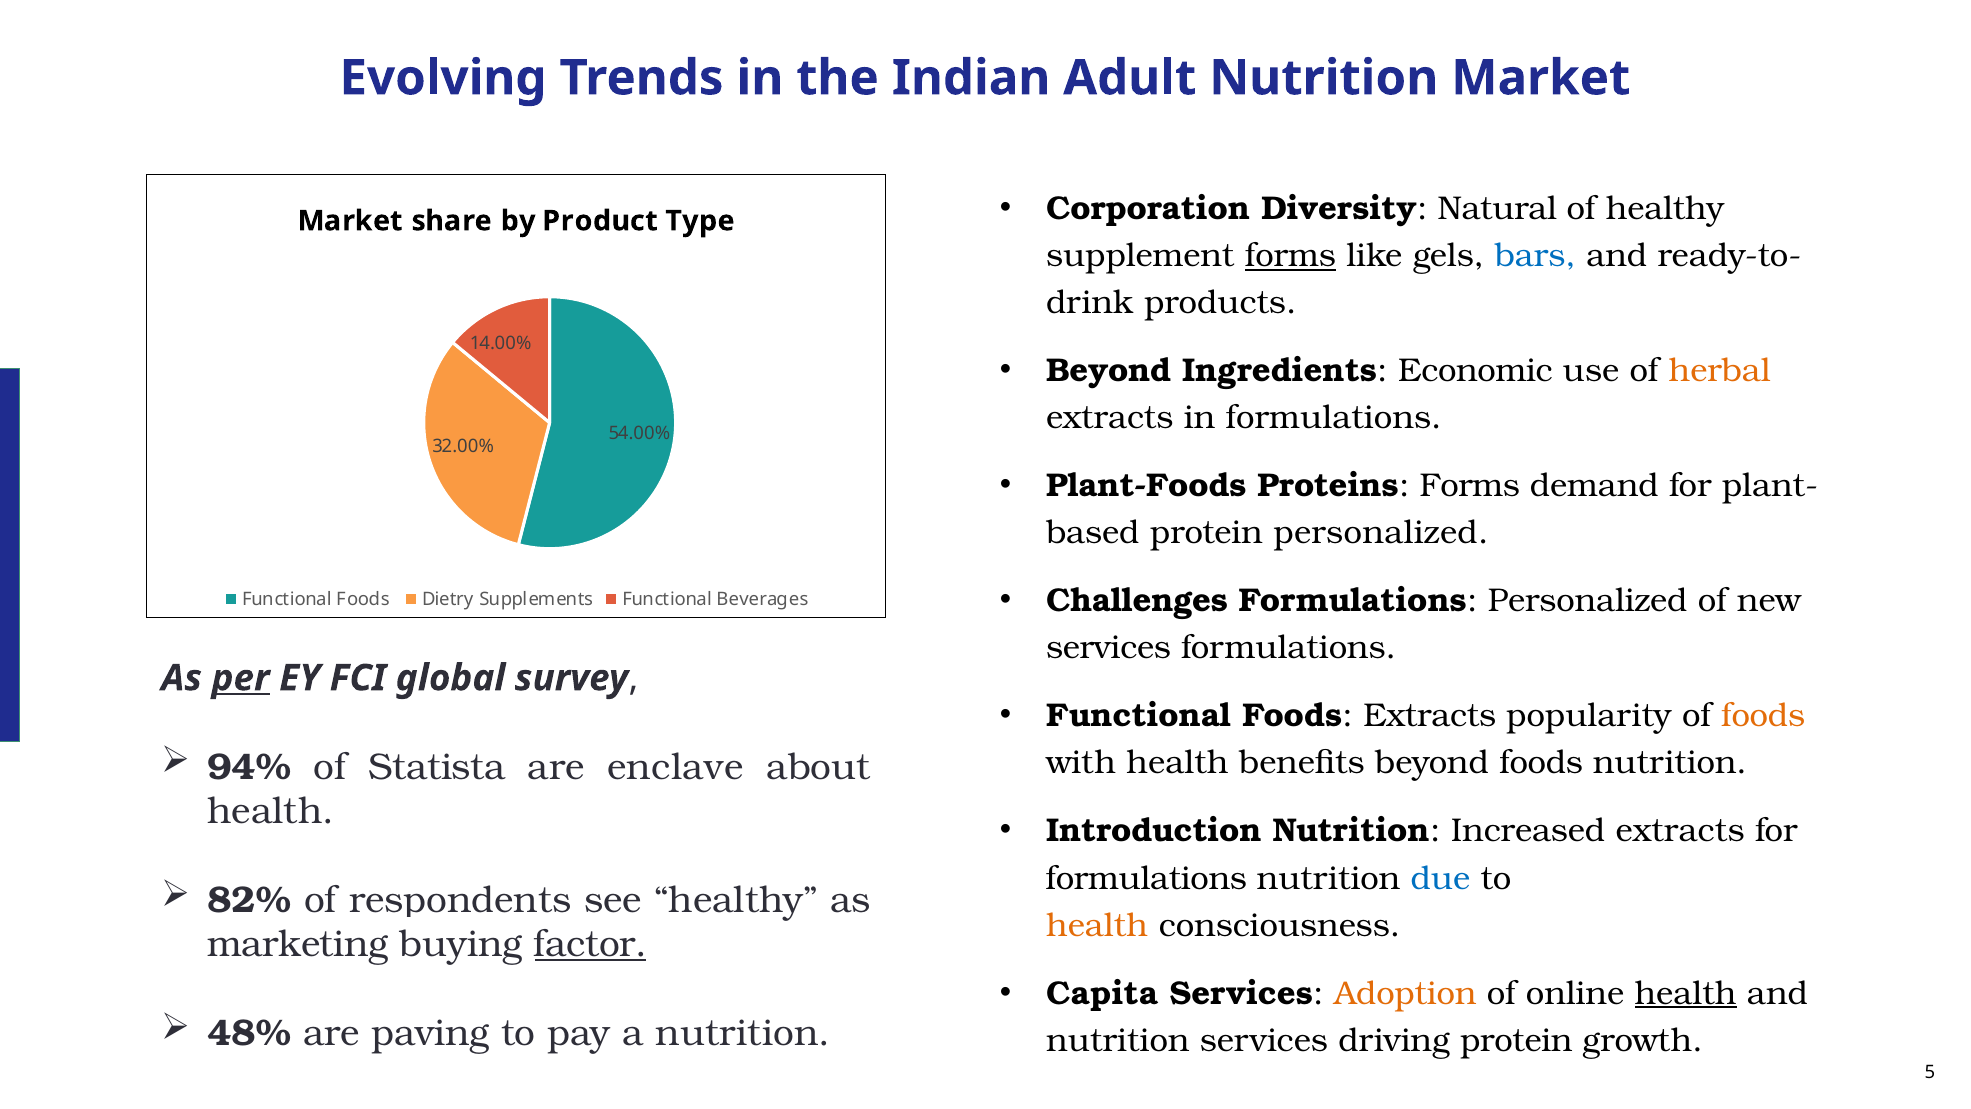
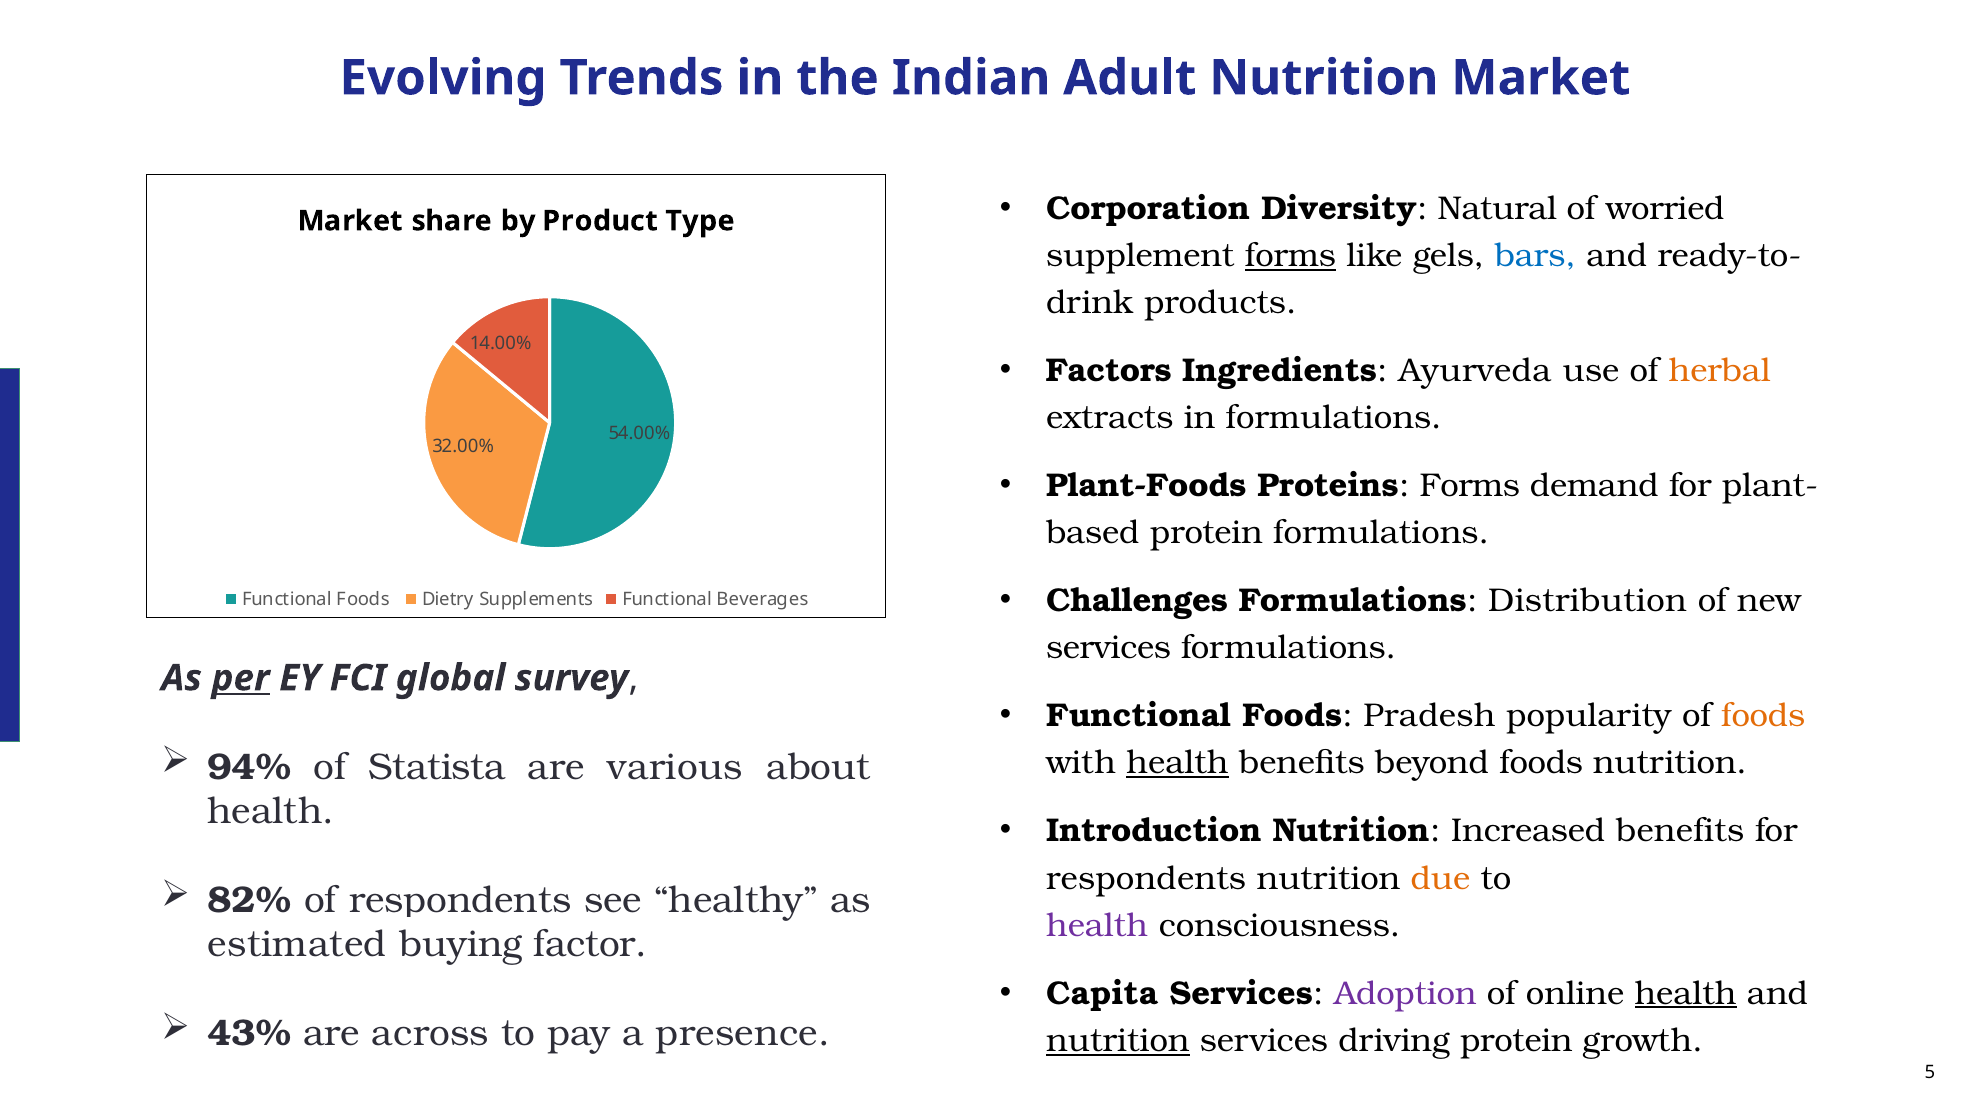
of healthy: healthy -> worried (1665, 208)
Beyond: Beyond -> Factors (1109, 370)
Economic: Economic -> Ayurveda (1475, 370)
protein personalized: personalized -> formulations (1381, 533)
Formulations Personalized: Personalized -> Distribution (1587, 601)
Foods Extracts: Extracts -> Pradesh (1429, 716)
enclave: enclave -> various (675, 767)
health underline: none -> present (1177, 763)
Increased extracts: extracts -> benefits (1680, 831)
formulations: formulations -> respondents (1146, 878)
due colour: blue -> orange (1440, 878)
health colour: orange -> purple (1097, 925)
marketing: marketing -> estimated (297, 944)
factor underline: present -> none (591, 944)
Adoption colour: orange -> purple (1405, 993)
48%: 48% -> 43% (249, 1033)
paving: paving -> across (431, 1033)
a nutrition: nutrition -> presence (743, 1033)
nutrition underline: none -> present (1118, 1040)
